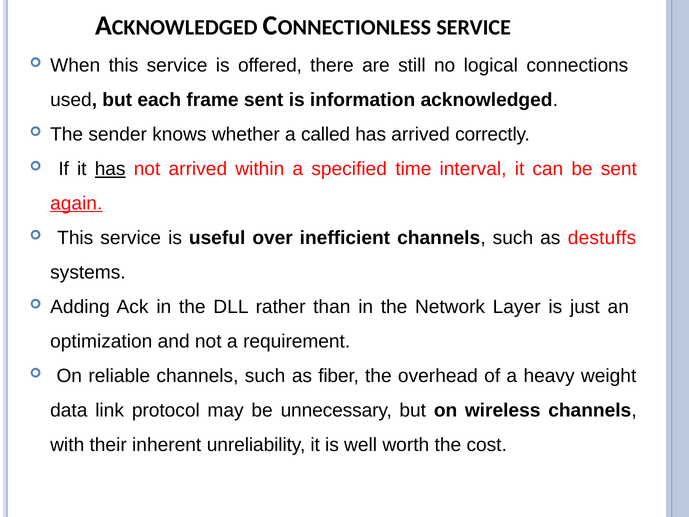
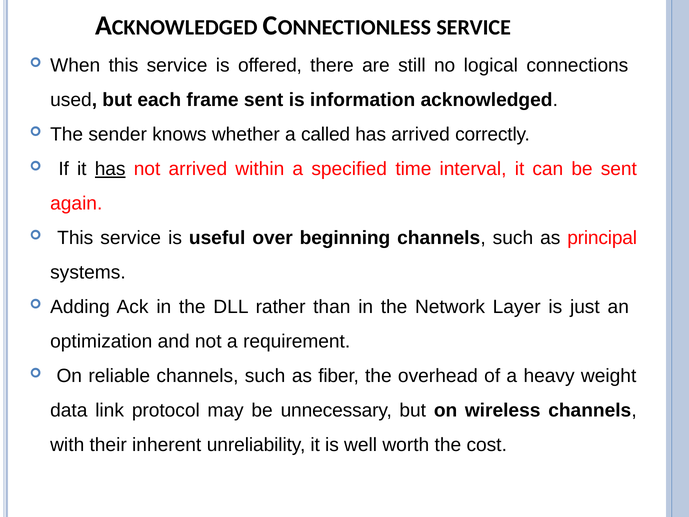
again underline: present -> none (76, 203)
inefficient: inefficient -> beginning (345, 238)
destuffs: destuffs -> principal (602, 238)
